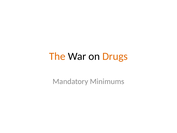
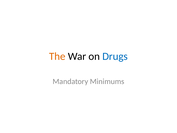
Drugs colour: orange -> blue (115, 56)
